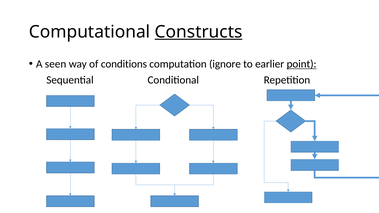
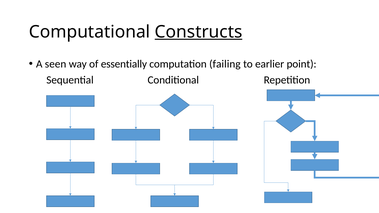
conditions: conditions -> essentially (124, 64)
ignore: ignore -> failing (225, 64)
point underline: present -> none (302, 64)
